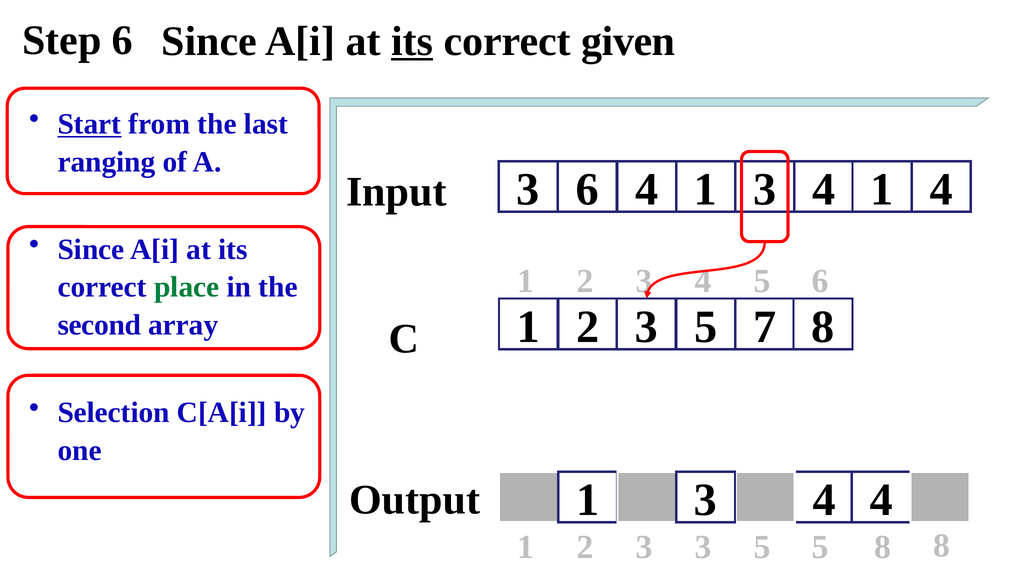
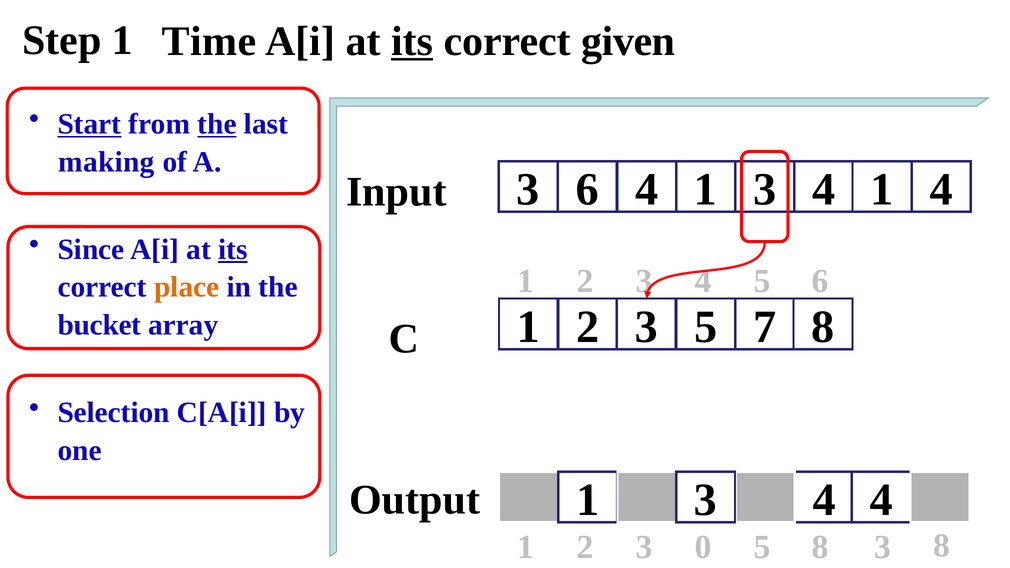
Step 6: 6 -> 1 (122, 40)
Since: Since -> Time (209, 41)
the underline: none -> present (217, 124)
ranging: ranging -> making (106, 162)
its underline: none -> present (233, 249)
place colour: green -> orange (187, 287)
second: second -> bucket (99, 325)
2 3: 3 -> 0 (703, 547)
5 5: 5 -> 8 (820, 547)
8: 8 -> 3 (883, 547)
